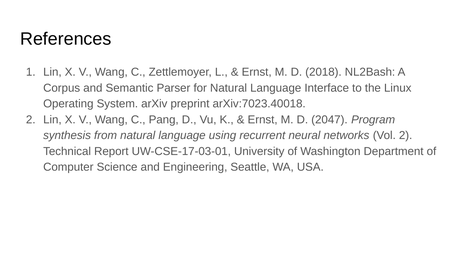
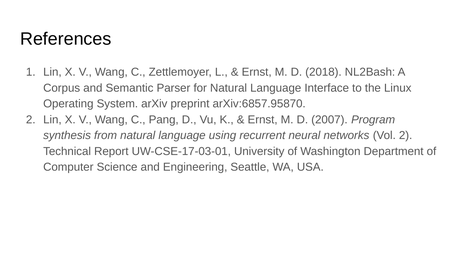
arXiv:7023.40018: arXiv:7023.40018 -> arXiv:6857.95870 (259, 104)
2047: 2047 -> 2007 (329, 120)
